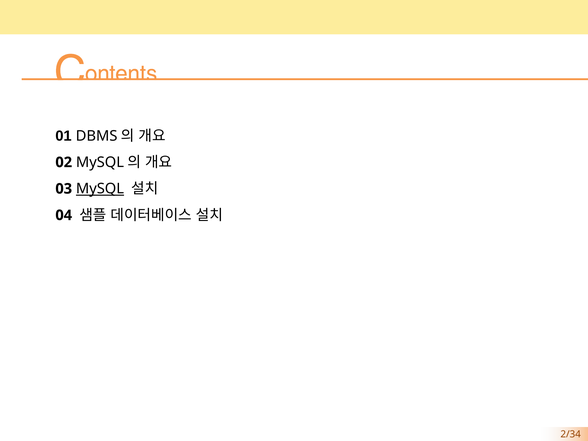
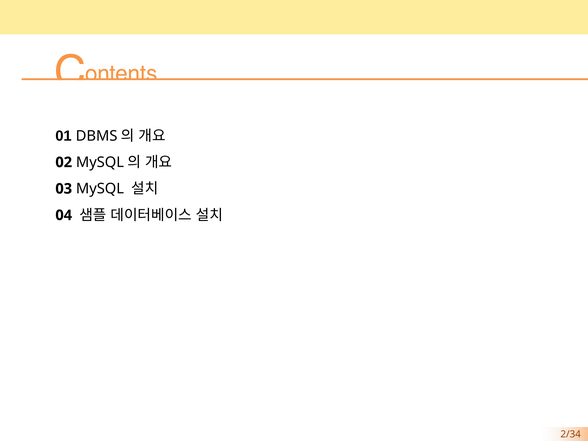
MySQL underline: present -> none (100, 189)
